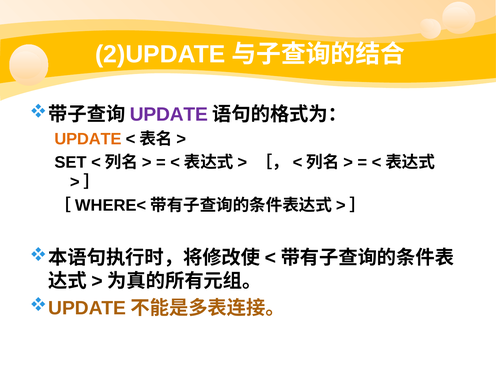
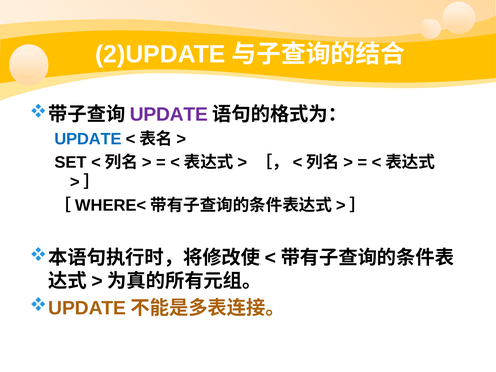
UPDATE colour: orange -> blue (88, 139)
